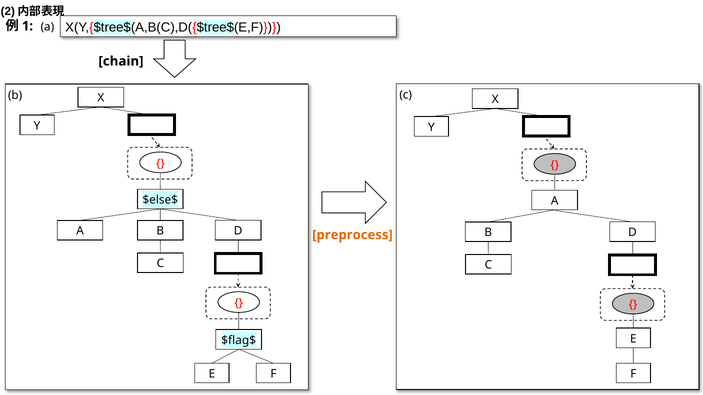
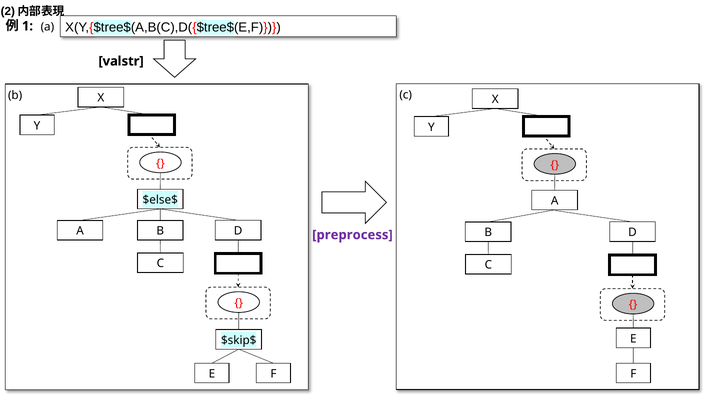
chain: chain -> valstr (121, 61)
preprocess colour: orange -> purple (352, 235)
$flag$: $flag$ -> $skip$ (239, 341)
